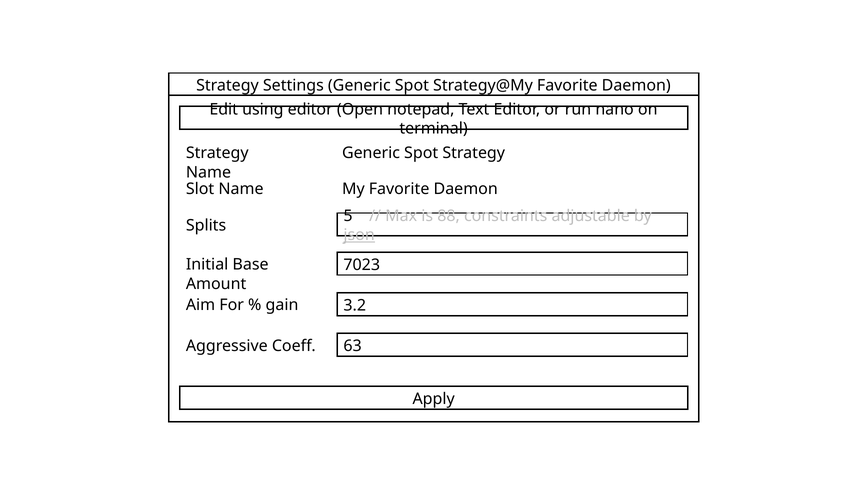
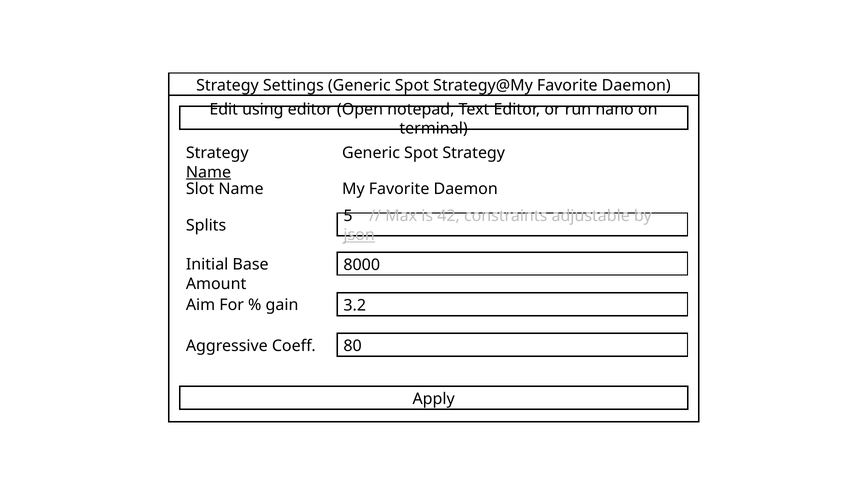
Name underline: none -> present (209, 172)
88: 88 -> 42 (449, 216)
7023: 7023 -> 8000 (362, 265)
63: 63 -> 80 (353, 346)
